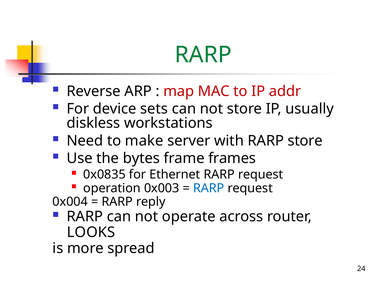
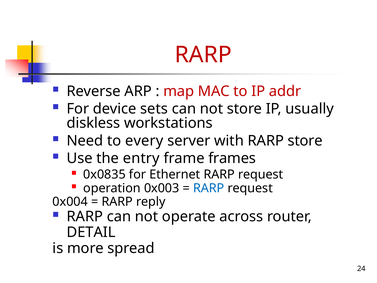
RARP colour: green -> red (203, 55)
make: make -> every (144, 141)
bytes: bytes -> entry (141, 158)
LOOKS: LOOKS -> DETAIL (91, 232)
